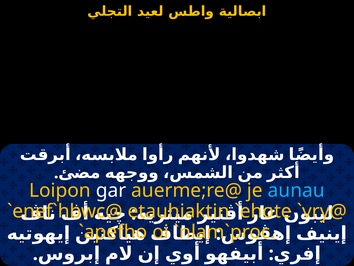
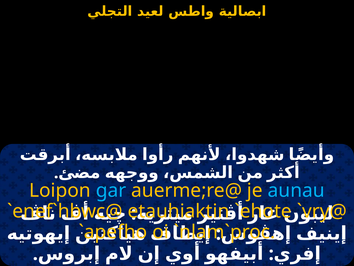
gar colour: white -> light blue (111, 190)
